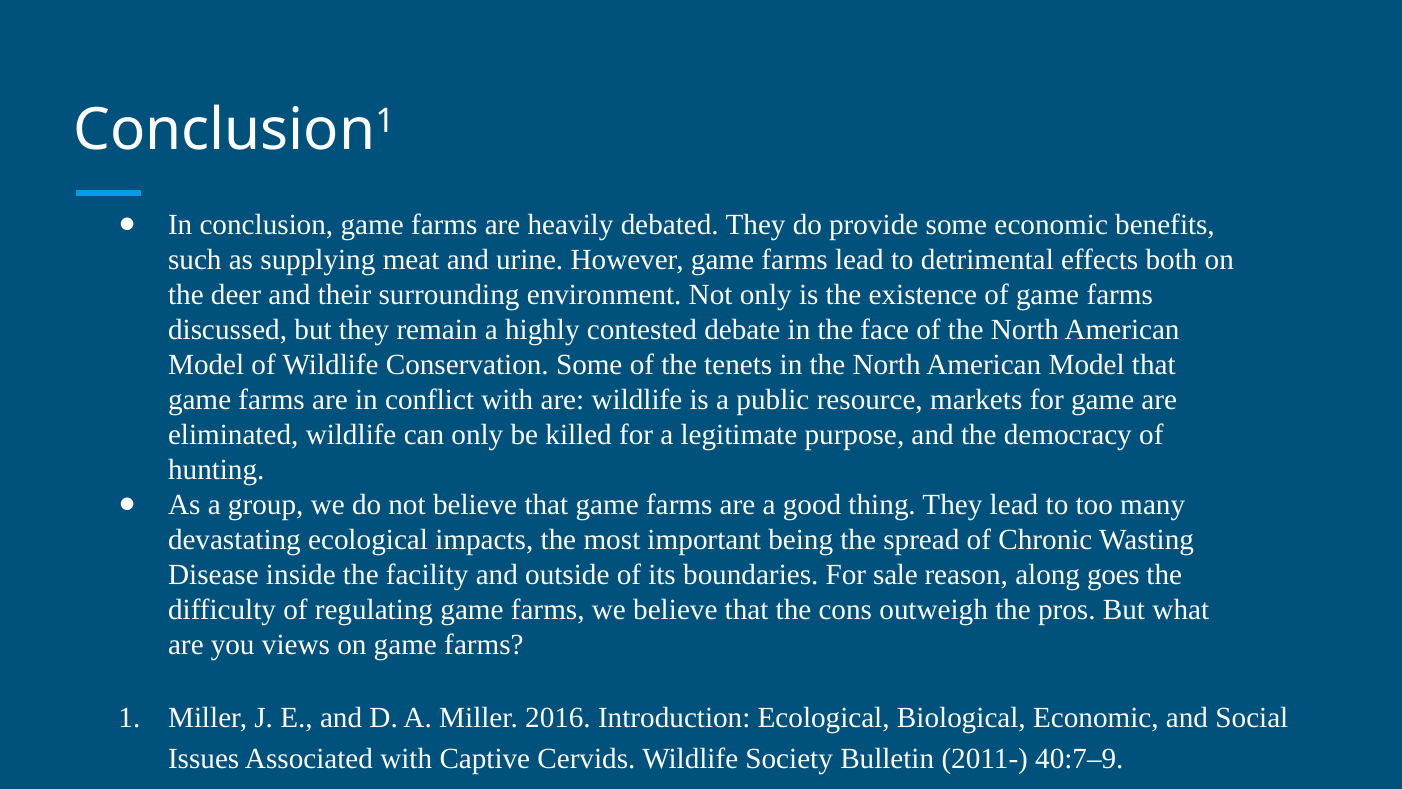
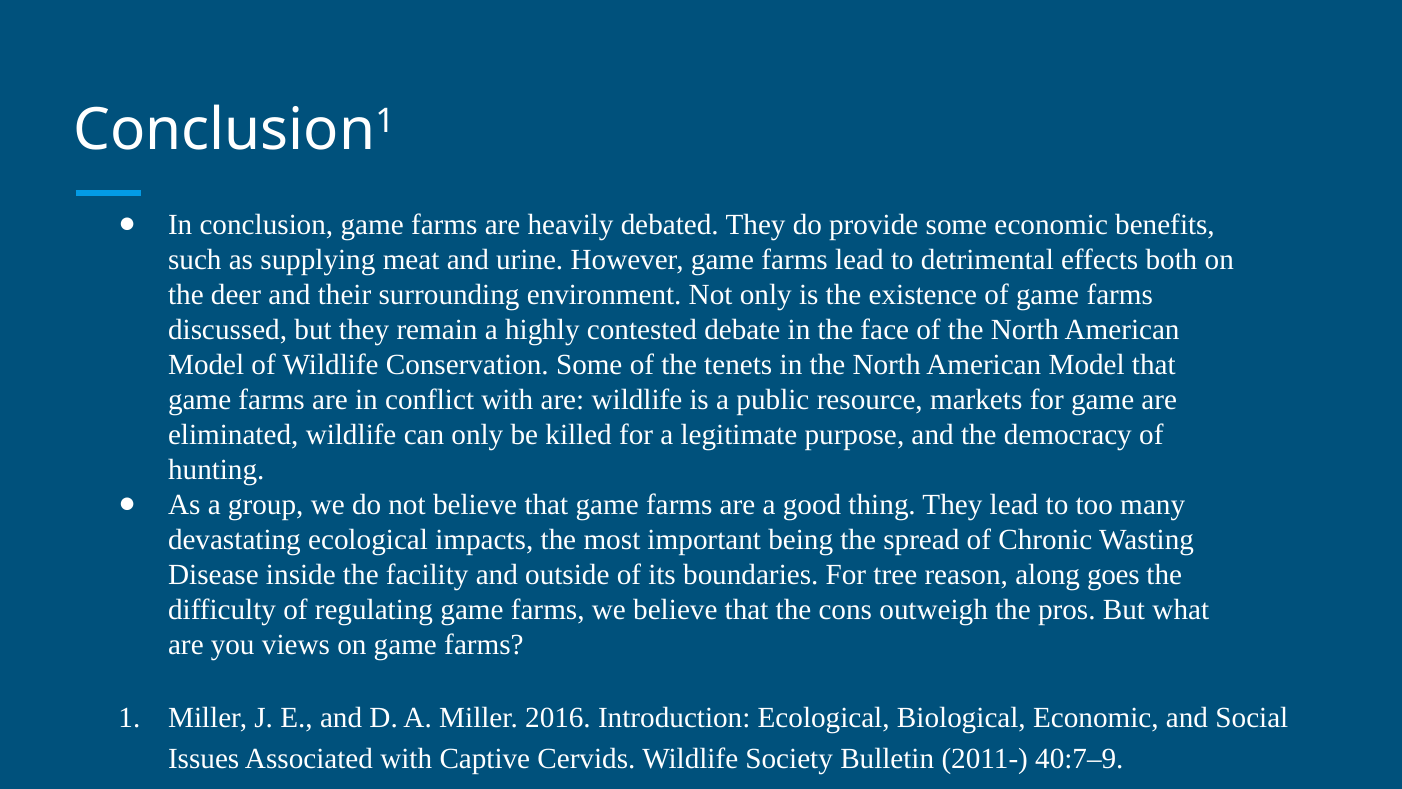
sale: sale -> tree (895, 575)
